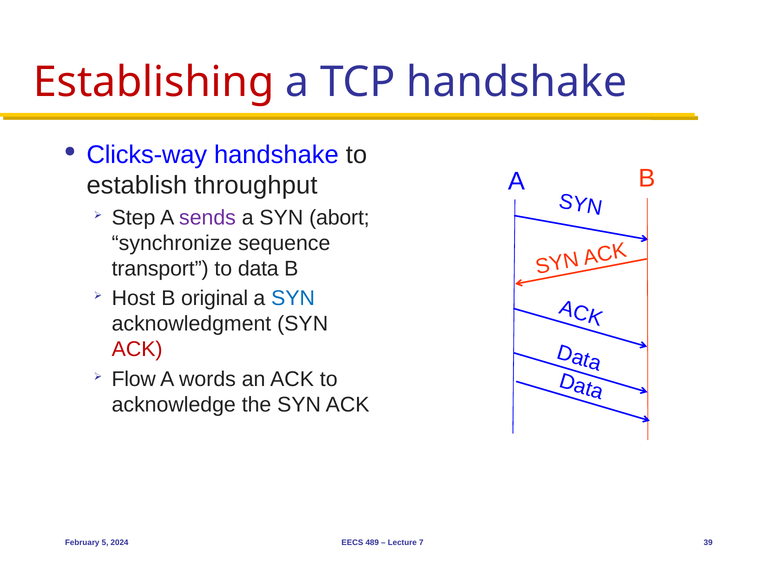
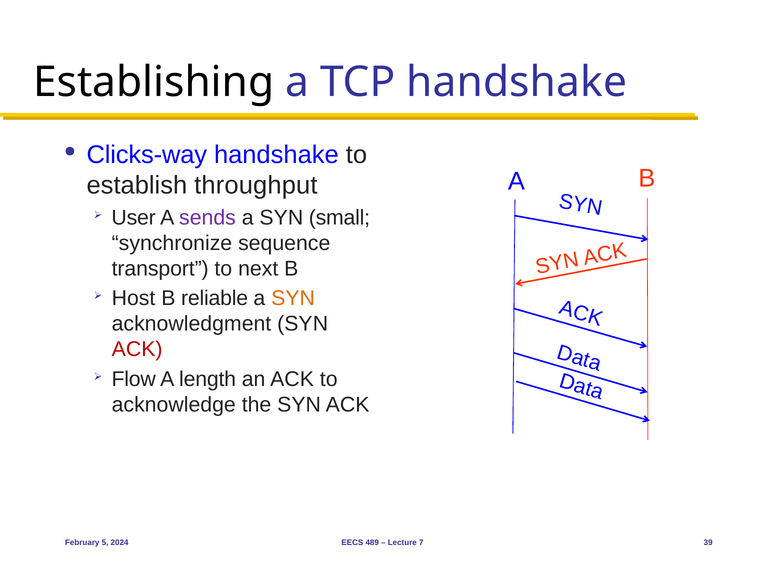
Establishing colour: red -> black (154, 82)
Step: Step -> User (134, 217)
abort: abort -> small (339, 217)
data: data -> next (258, 268)
original: original -> reliable (215, 298)
SYN colour: blue -> orange (293, 298)
words: words -> length (208, 379)
